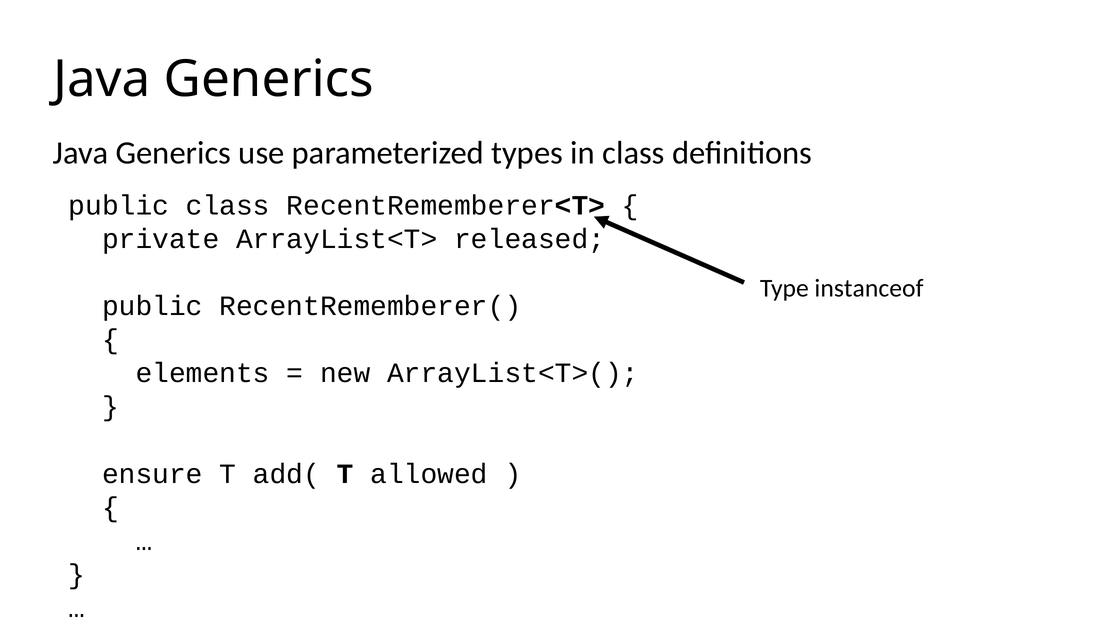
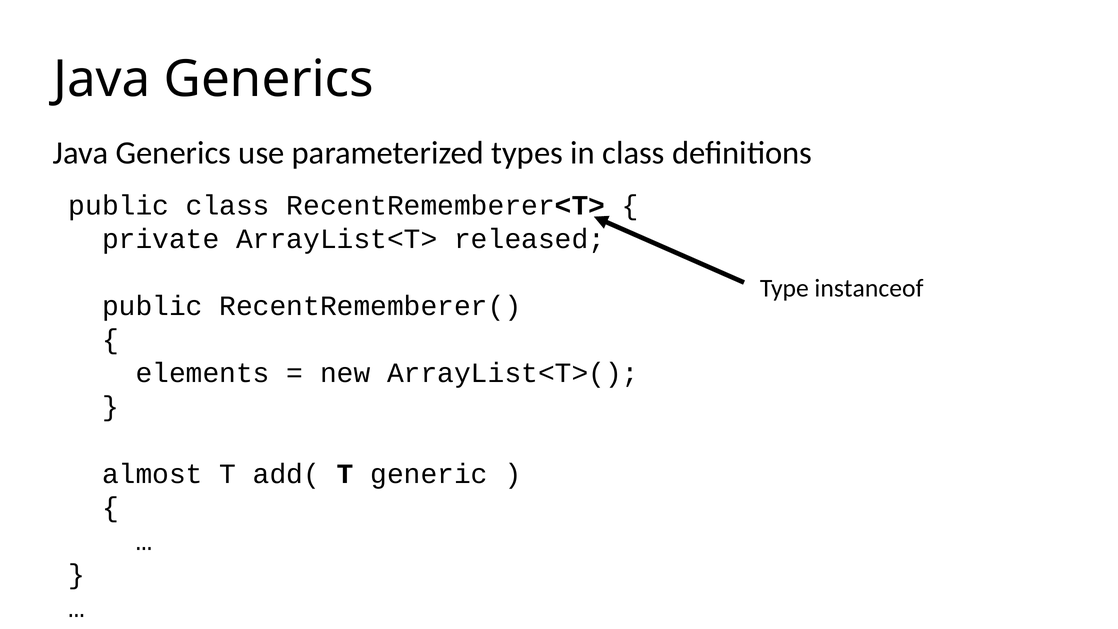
ensure: ensure -> almost (152, 474)
allowed: allowed -> generic (429, 474)
